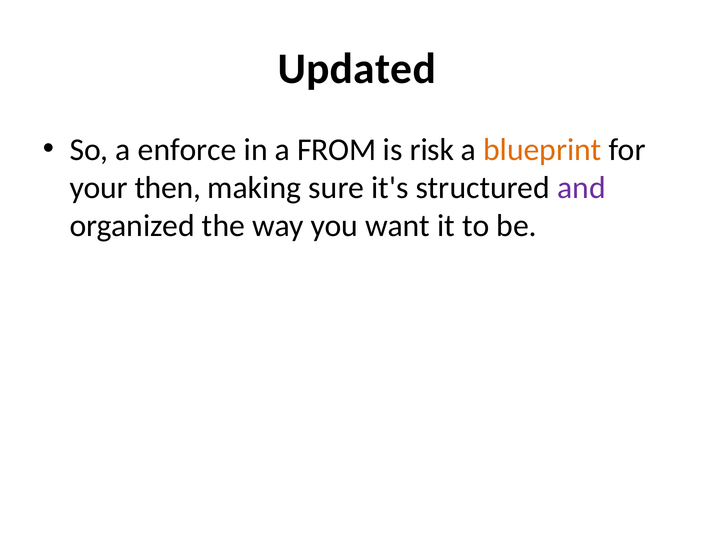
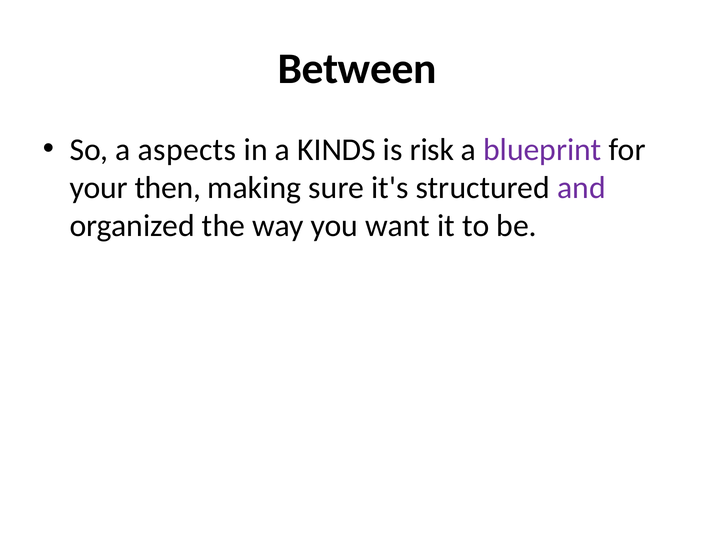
Updated: Updated -> Between (357, 69)
enforce: enforce -> aspects (187, 150)
FROM: FROM -> KINDS (337, 150)
blueprint colour: orange -> purple (542, 150)
